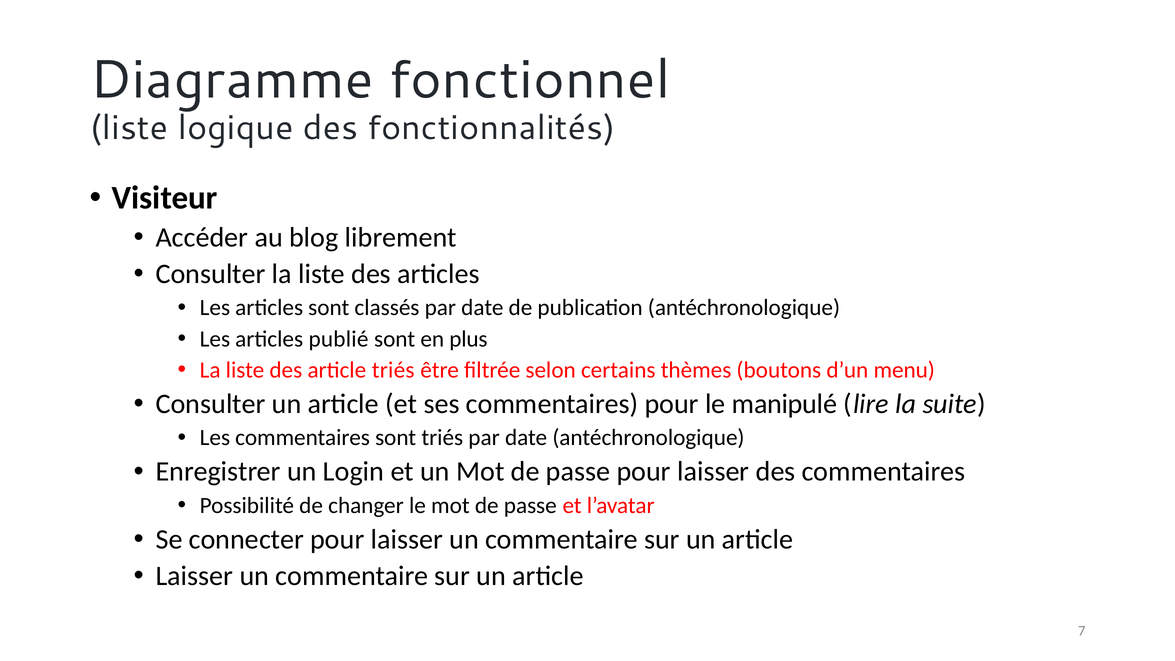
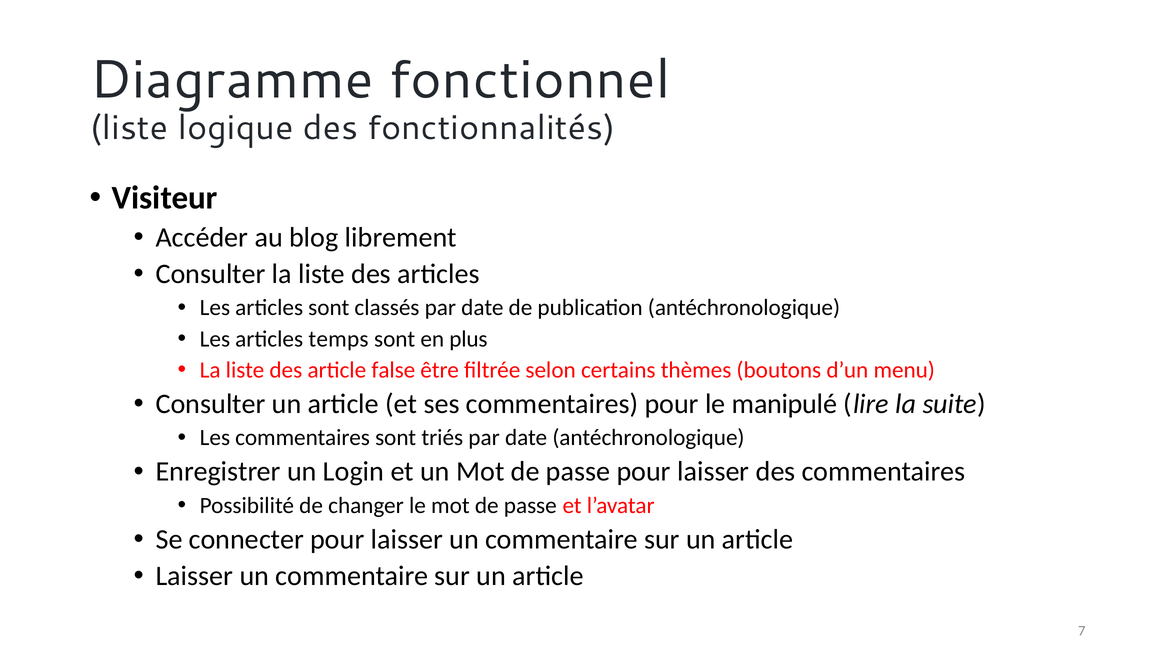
publié: publié -> temps (338, 339)
article triés: triés -> false (393, 370)
